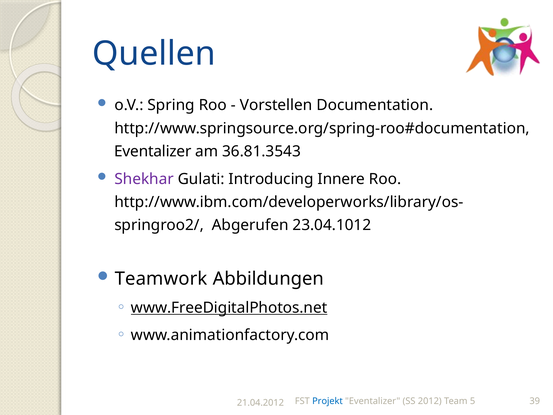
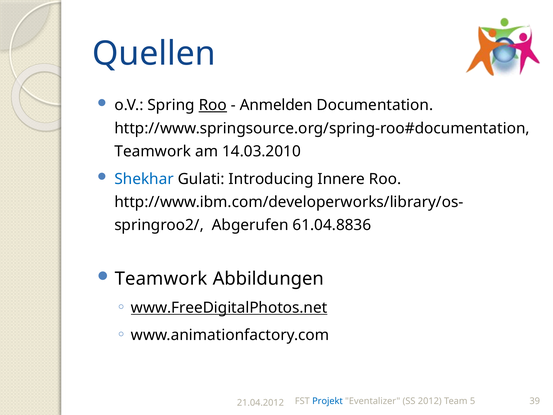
Roo underline: none -> present (213, 105)
Vorstellen: Vorstellen -> Anmelden (276, 105)
Eventalizer: Eventalizer -> Teamwork (153, 151)
36.81.3543: 36.81.3543 -> 14.03.2010 (262, 151)
Shekhar colour: purple -> blue (144, 179)
23.04.1012: 23.04.1012 -> 61.04.8836 (332, 225)
